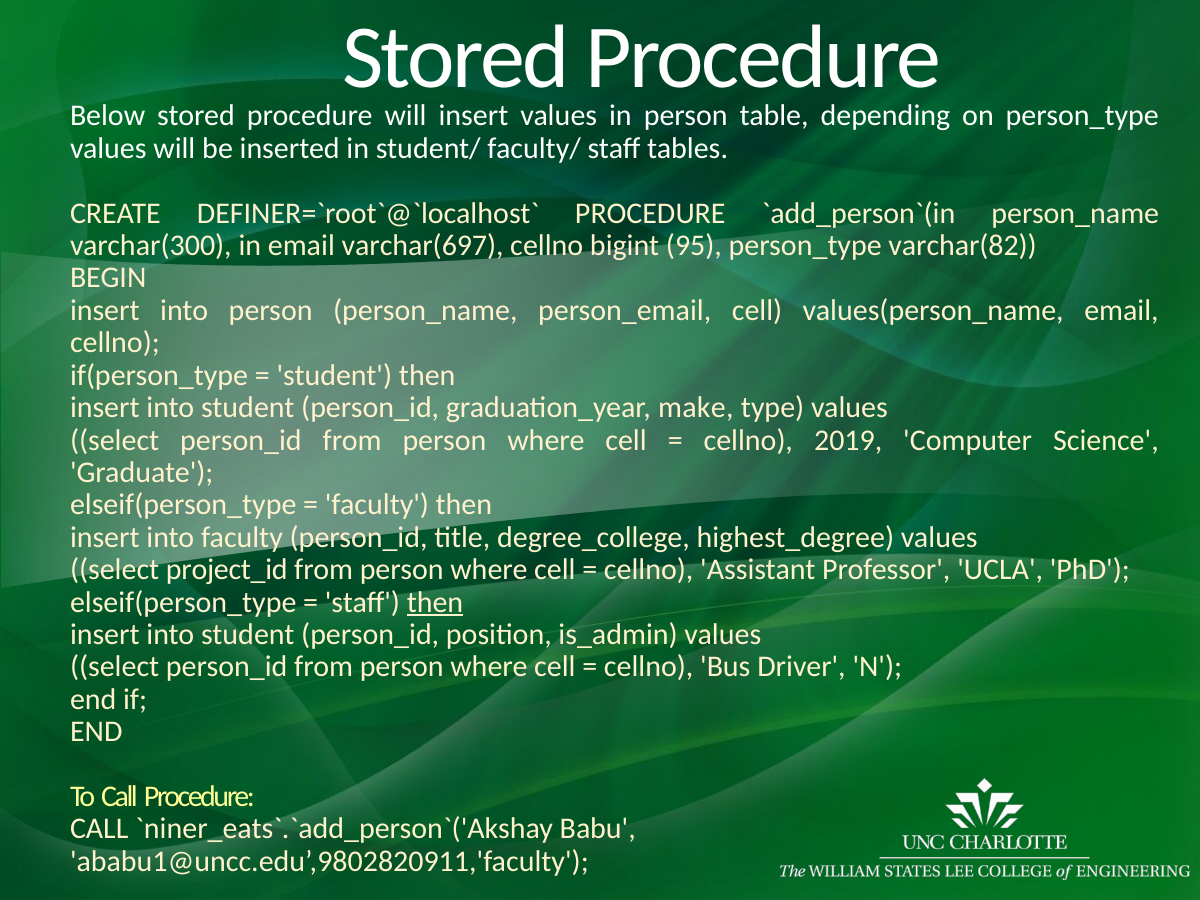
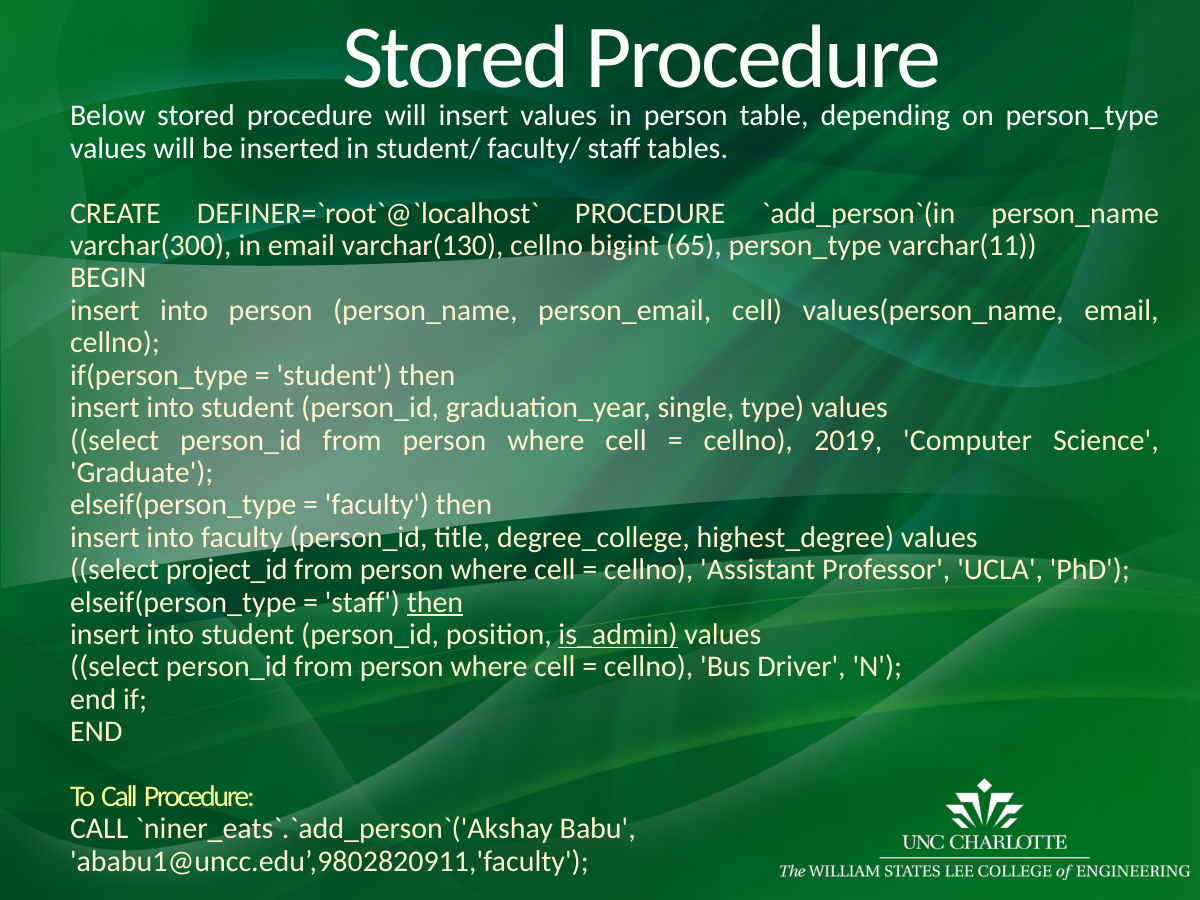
varchar(697: varchar(697 -> varchar(130 (423, 246)
95: 95 -> 65 (694, 246)
varchar(82: varchar(82 -> varchar(11 (963, 246)
make: make -> single (696, 408)
is_admin underline: none -> present (618, 635)
